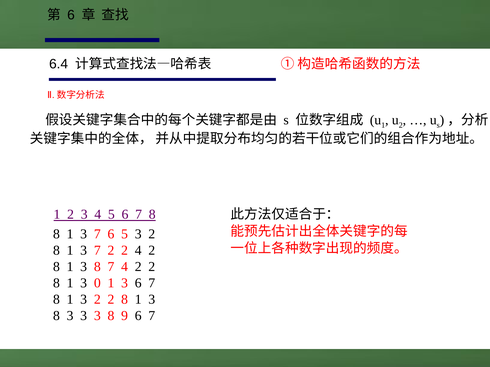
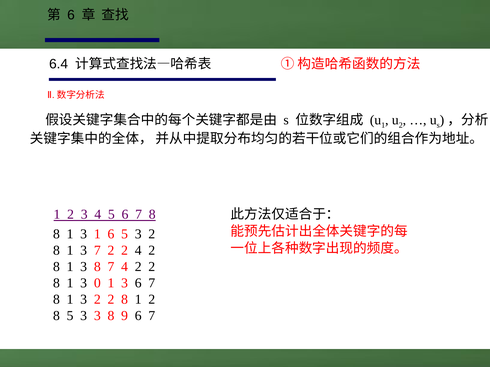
7: 7 -> 1 (97, 234)
3: 3 -> 2 (152, 300)
8 3: 3 -> 5 (70, 316)
